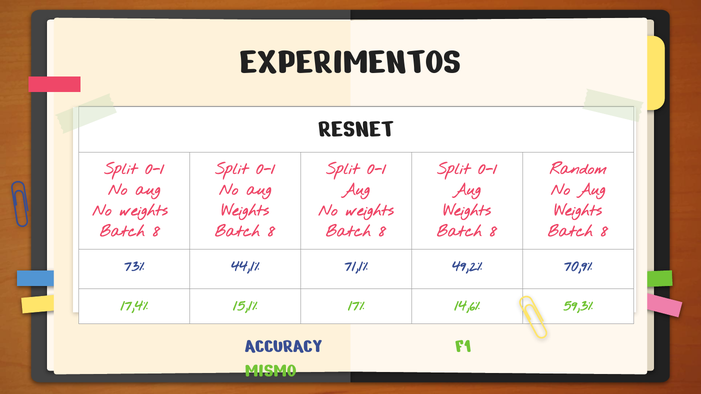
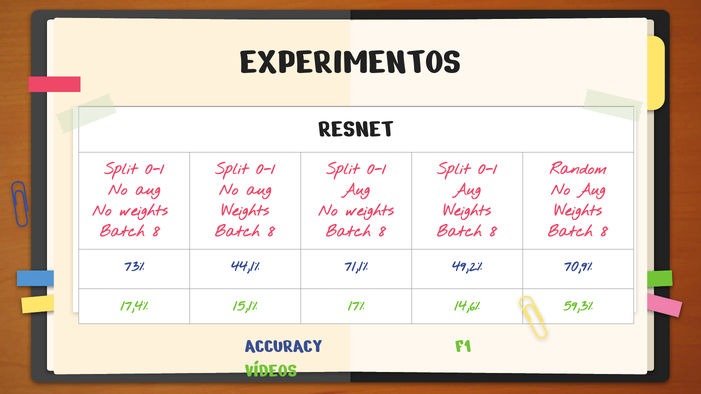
MISMO: MISMO -> VÍDEOS (271, 370)
